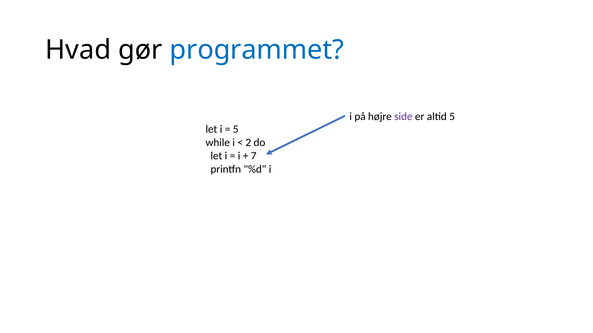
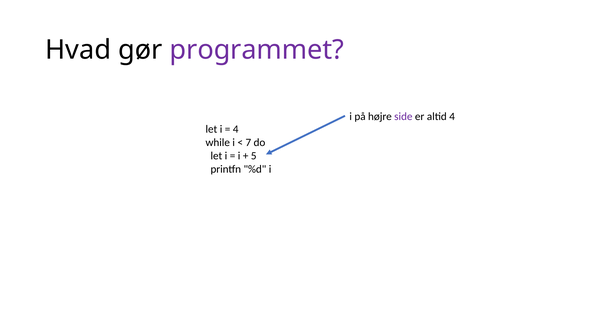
programmet colour: blue -> purple (257, 50)
altid 5: 5 -> 4 (452, 117)
5: 5 -> 4 (236, 129)
2: 2 -> 7 (248, 143)
7: 7 -> 5 (254, 156)
